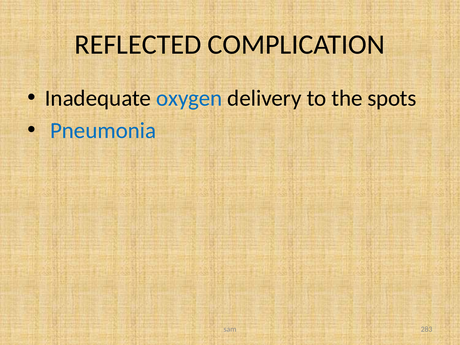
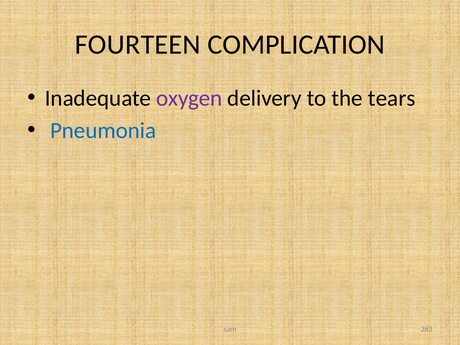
REFLECTED: REFLECTED -> FOURTEEN (138, 45)
oxygen colour: blue -> purple (189, 98)
spots: spots -> tears (392, 98)
